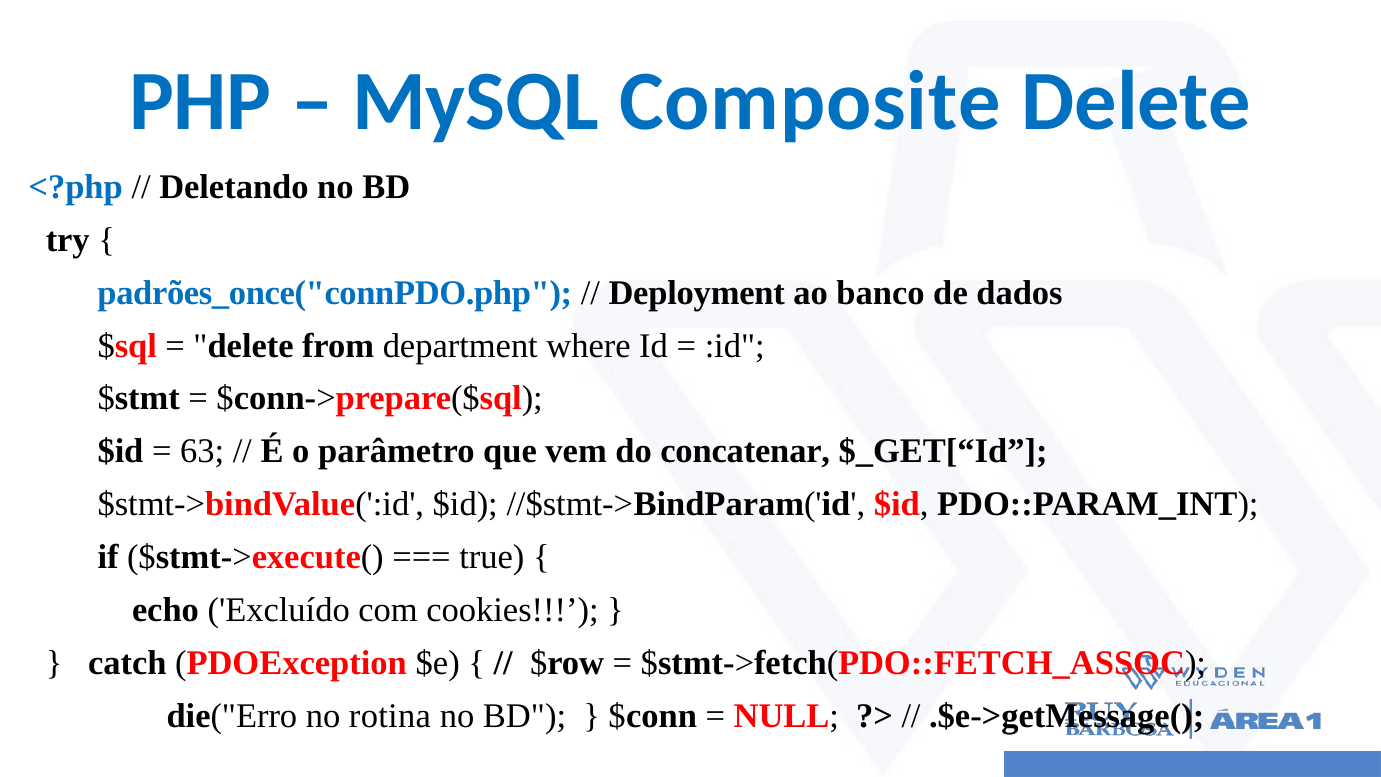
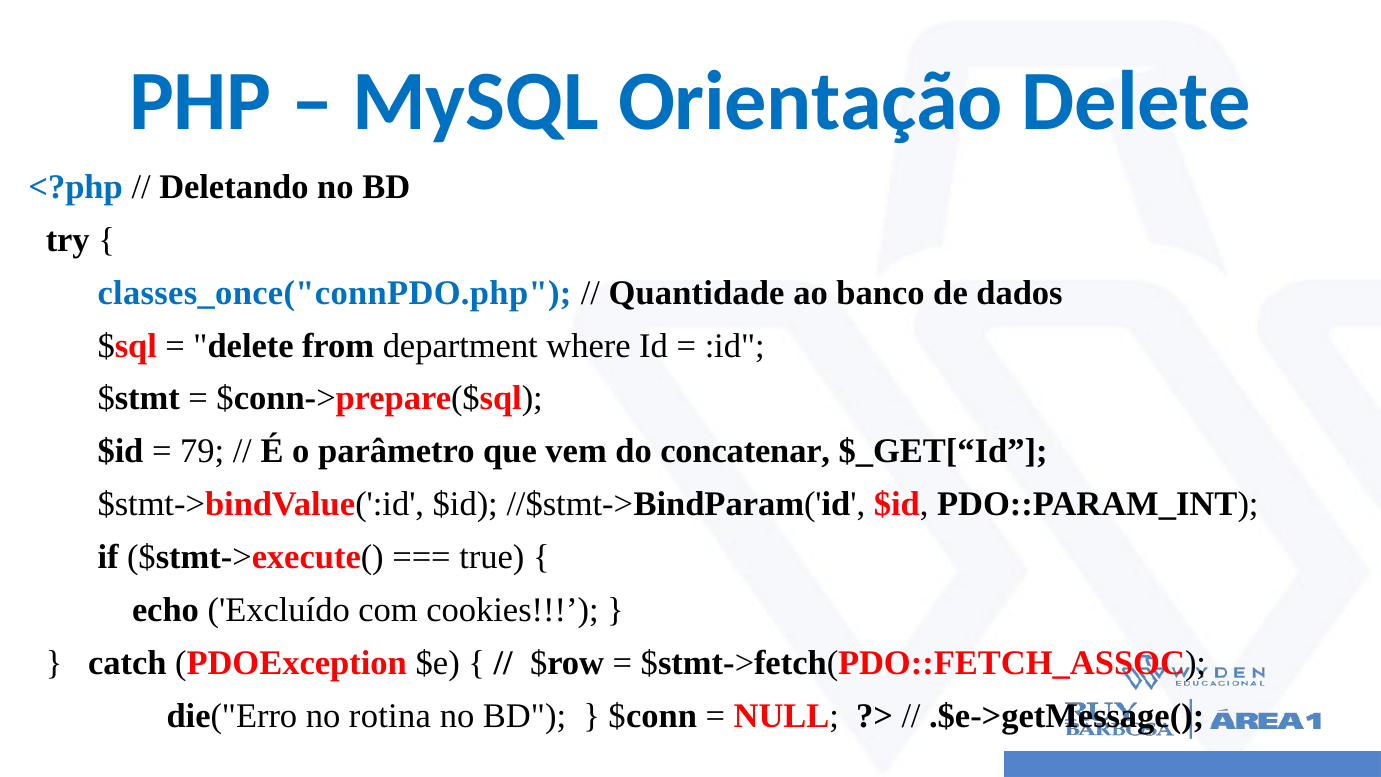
Composite: Composite -> Orientação (811, 102)
padrões_once("connPDO.php: padrões_once("connPDO.php -> classes_once("connPDO.php (334, 293)
Deployment: Deployment -> Quantidade (697, 293)
63: 63 -> 79 (202, 451)
